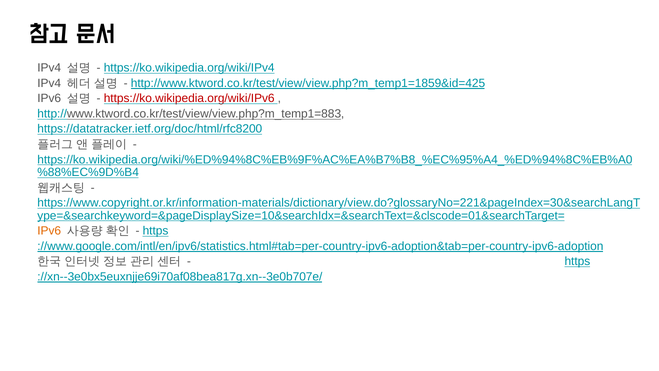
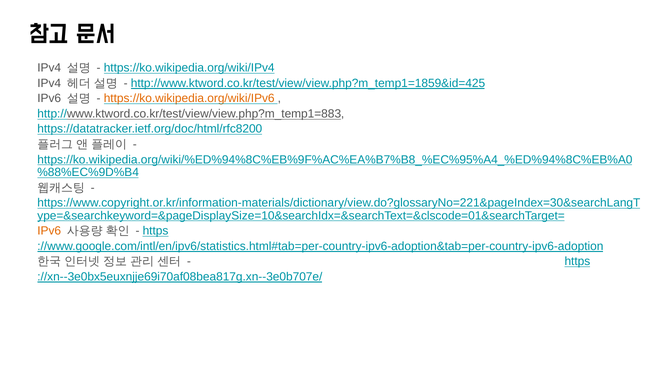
https://ko.wikipedia.org/wiki/IPv6 colour: red -> orange (189, 98)
